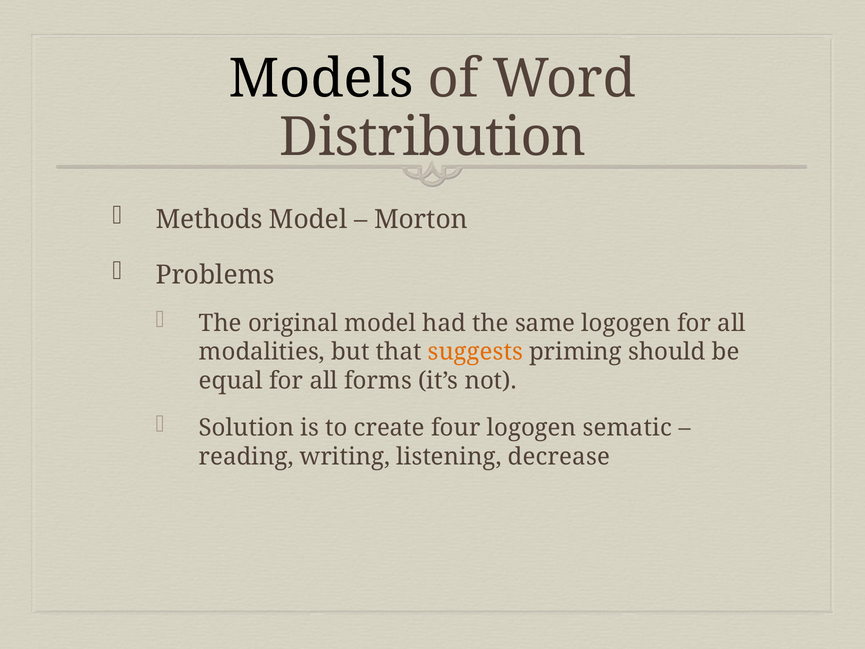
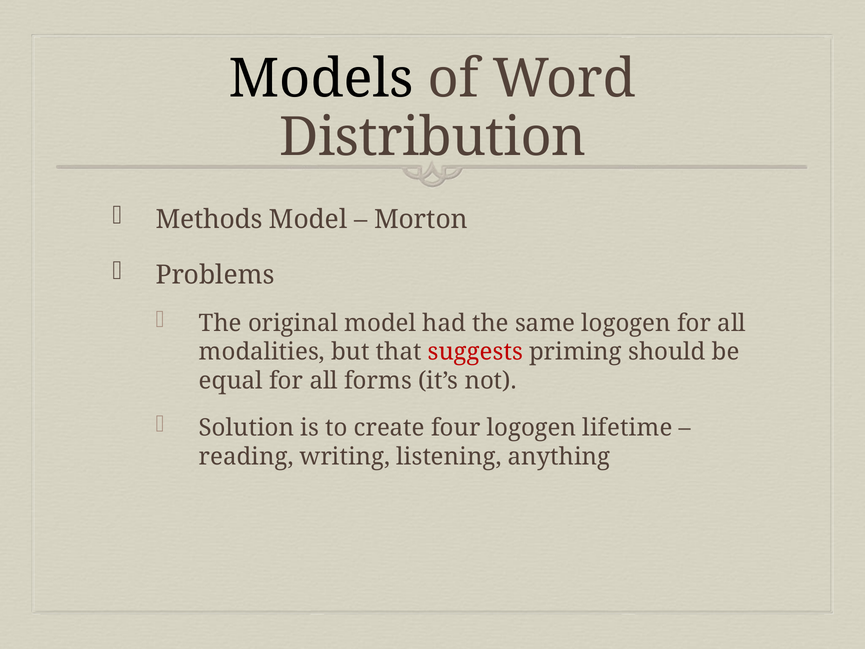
suggests colour: orange -> red (475, 352)
sematic: sematic -> lifetime (627, 428)
decrease: decrease -> anything (559, 456)
